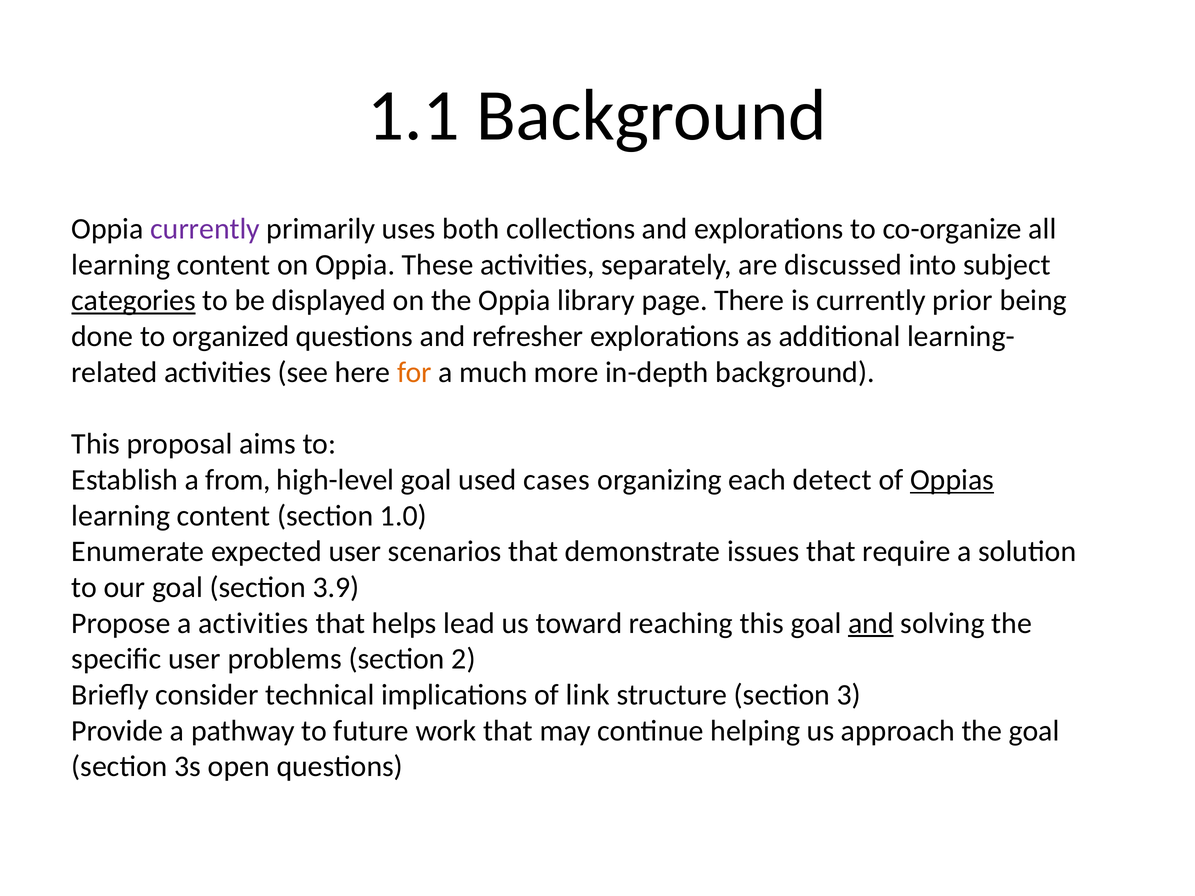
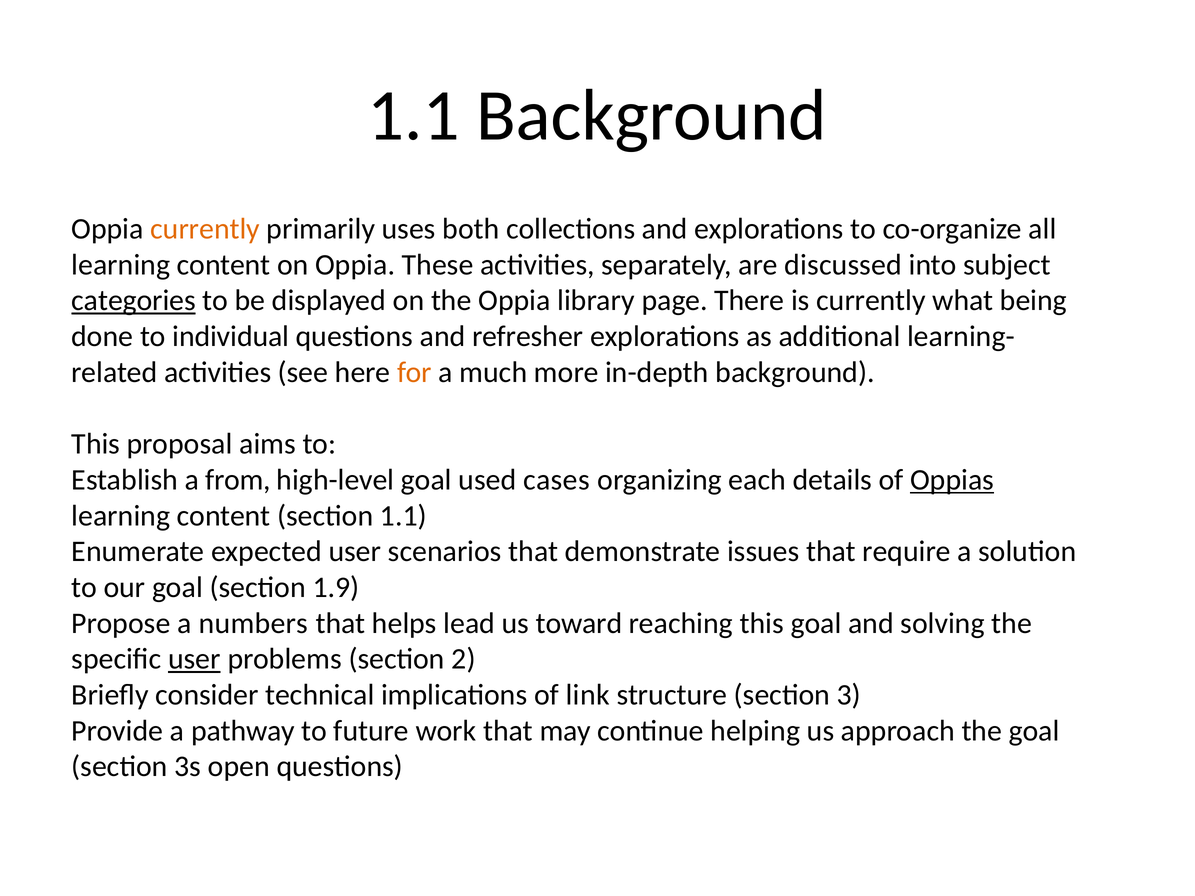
currently colour: purple -> orange (205, 229)
prior: prior -> what (963, 301)
organized: organized -> individual (231, 337)
detect: detect -> details (832, 480)
section 1.0: 1.0 -> 1.1 (403, 516)
3.9: 3.9 -> 1.9 (336, 588)
a activities: activities -> numbers (253, 623)
and underline: present -> none (871, 623)
user underline: none -> present (194, 659)
